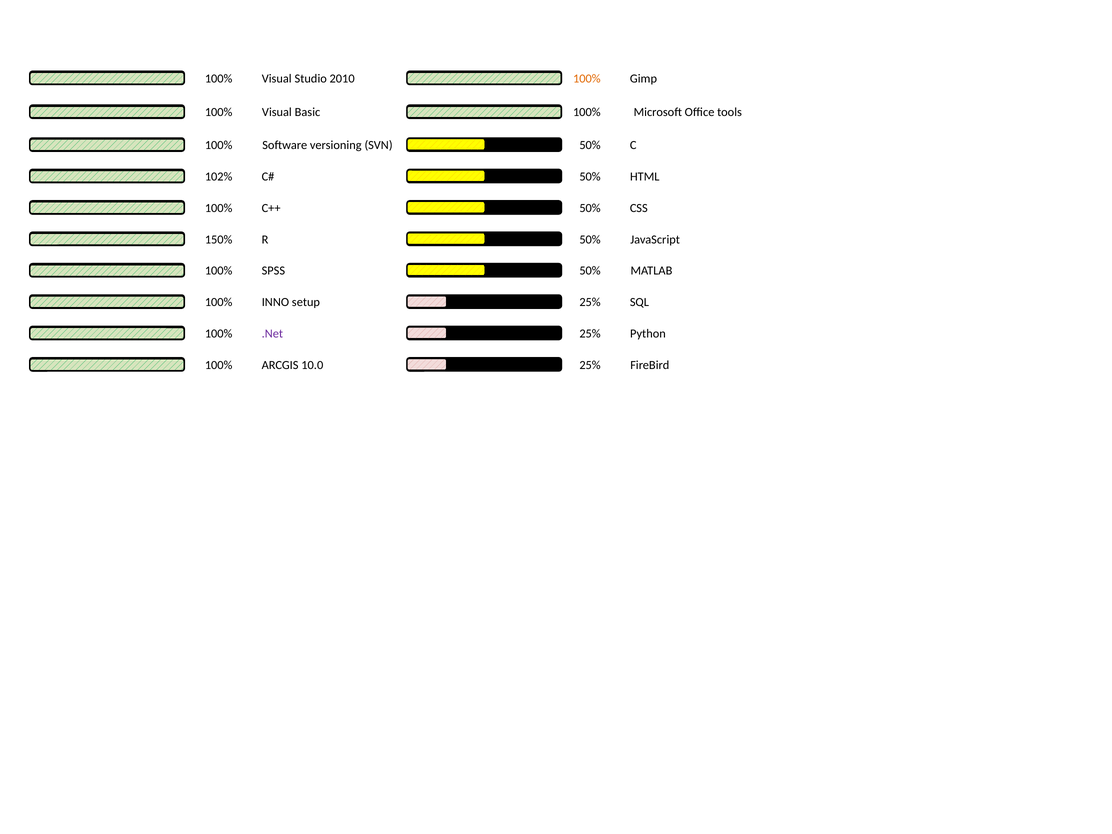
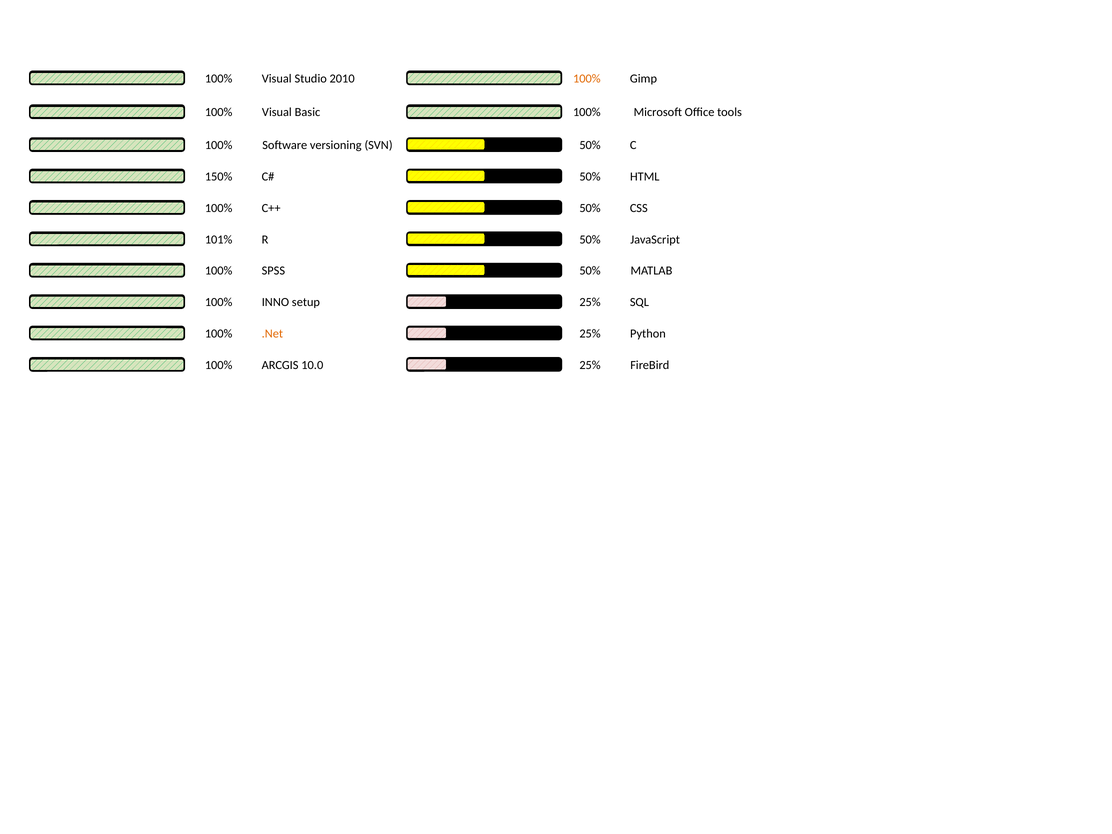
102%: 102% -> 150% (219, 177)
150%: 150% -> 101% (219, 239)
.Net colour: purple -> orange (272, 334)
